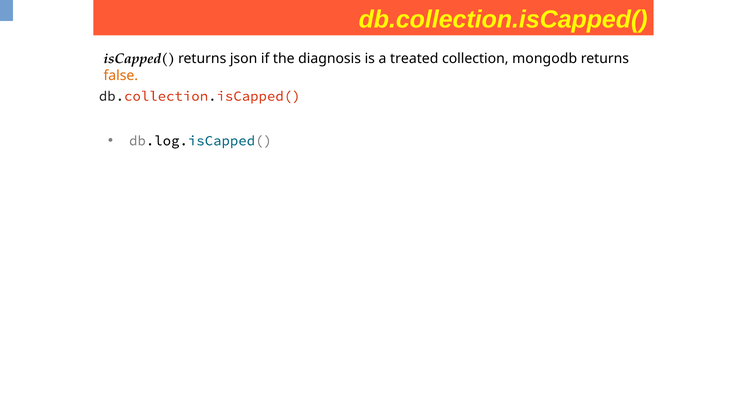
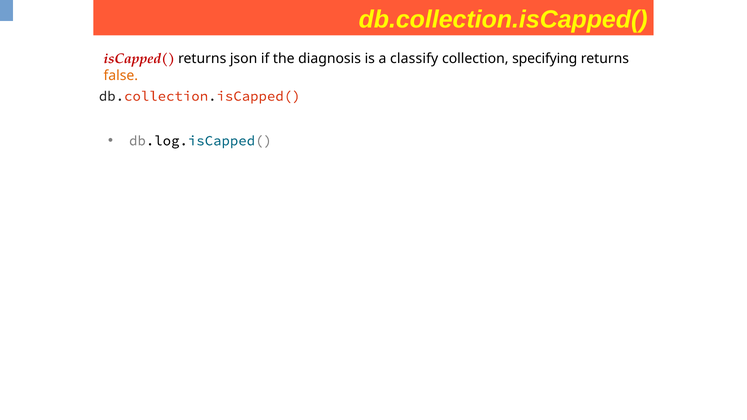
isCapped( colour: black -> red (139, 59)
treated: treated -> classify (414, 59)
mongodb: mongodb -> specifying (545, 59)
